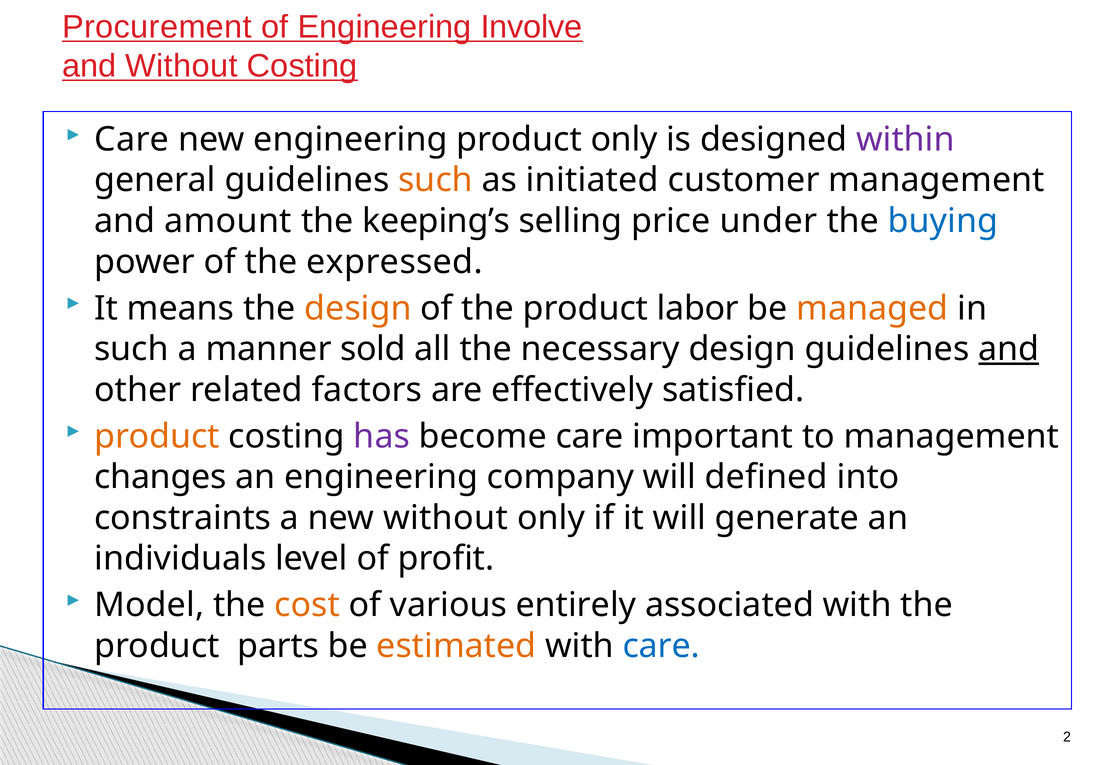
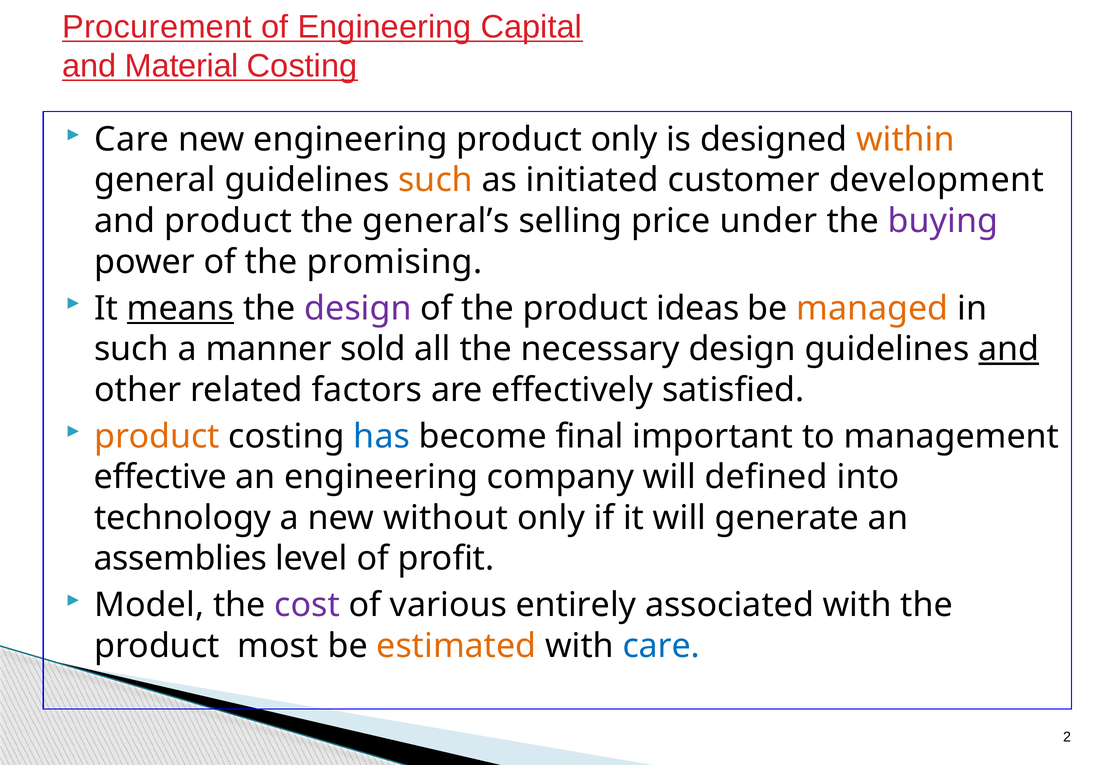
Involve: Involve -> Capital (531, 27)
and Without: Without -> Material (182, 66)
within colour: purple -> orange (905, 140)
customer management: management -> development (936, 180)
and amount: amount -> product (228, 221)
keeping’s: keeping’s -> general’s (436, 221)
buying colour: blue -> purple (943, 221)
expressed: expressed -> promising (395, 262)
means underline: none -> present (181, 309)
design colour: orange -> purple (358, 309)
labor: labor -> ideas (698, 309)
has colour: purple -> blue (382, 437)
become care: care -> final (590, 437)
changes: changes -> effective (160, 478)
constraints: constraints -> technology (183, 518)
individuals: individuals -> assemblies (180, 559)
cost colour: orange -> purple (307, 606)
parts: parts -> most (278, 647)
